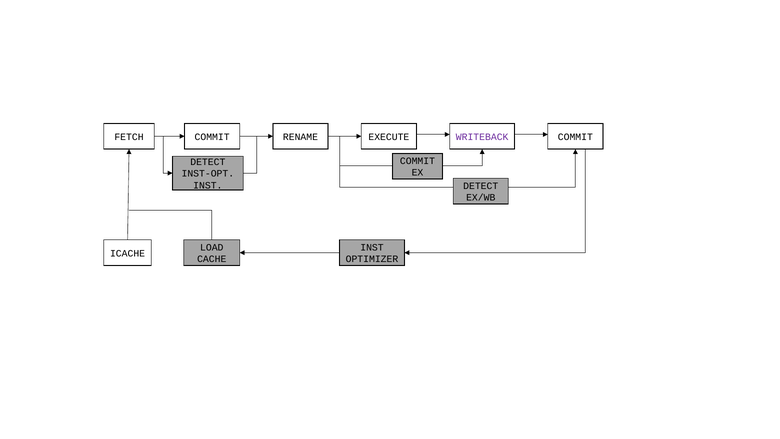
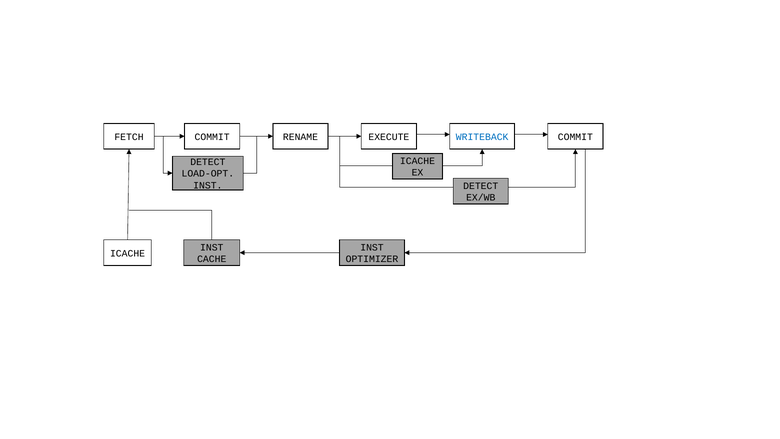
WRITEBACK colour: purple -> blue (482, 137)
COMMIT: COMMIT -> ICACHE (417, 161)
INST-OPT: INST-OPT -> LOAD-OPT (208, 174)
LOAD: LOAD -> INST (212, 247)
